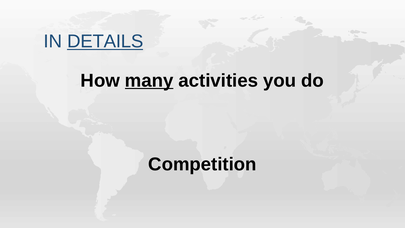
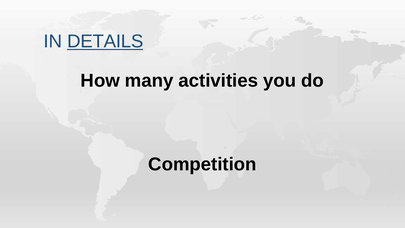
many underline: present -> none (149, 81)
